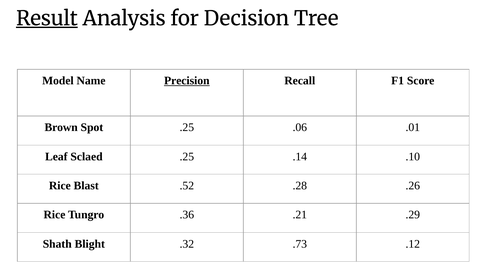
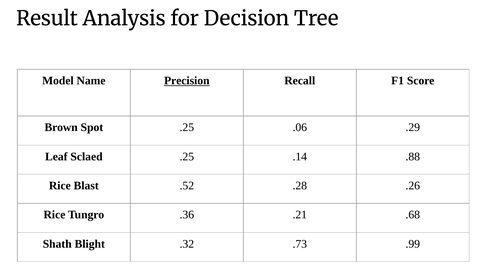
Result underline: present -> none (47, 19)
.01: .01 -> .29 (413, 127)
.10: .10 -> .88 (413, 156)
.29: .29 -> .68 (413, 214)
.12: .12 -> .99 (413, 244)
